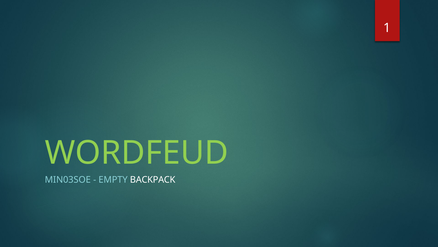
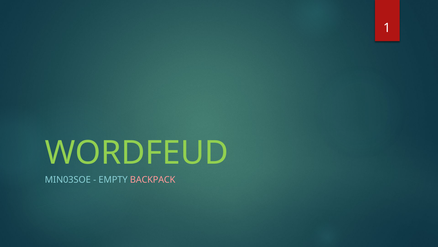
BACKPACK colour: white -> pink (153, 179)
